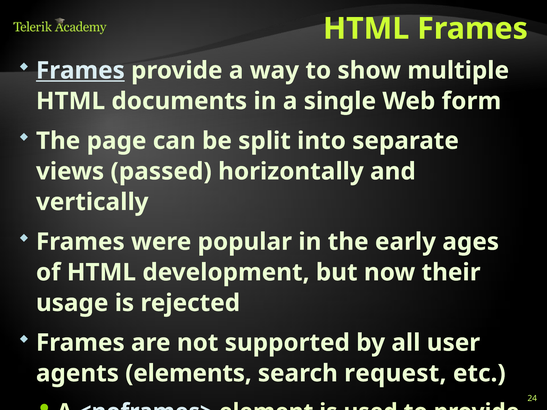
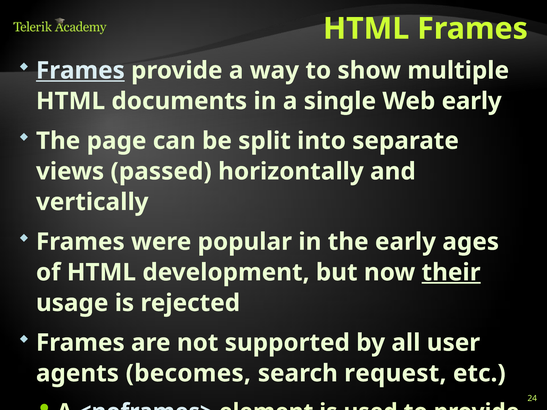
Web form: form -> early (472, 101)
their underline: none -> present (451, 273)
elements: elements -> becomes (188, 374)
